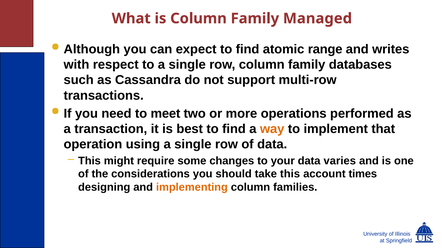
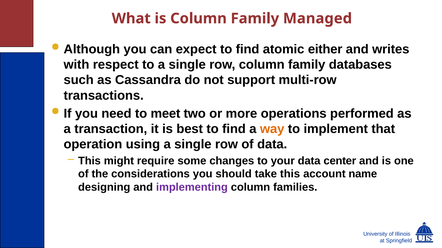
range: range -> either (325, 49)
varies: varies -> center (340, 161)
times: times -> name (363, 174)
implementing colour: orange -> purple (192, 188)
